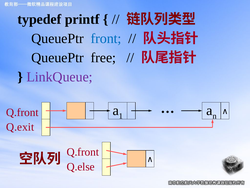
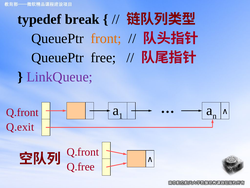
printf: printf -> break (82, 19)
front colour: blue -> orange (106, 38)
Q.else: Q.else -> Q.free (81, 166)
